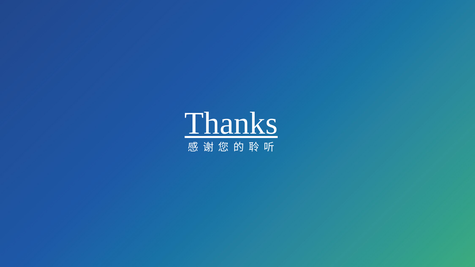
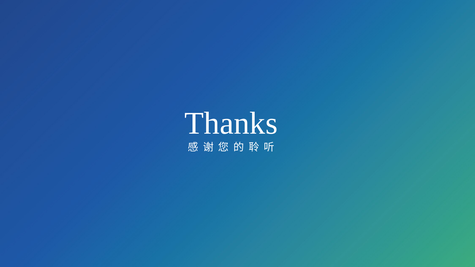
Thanks underline: present -> none (231, 123)
